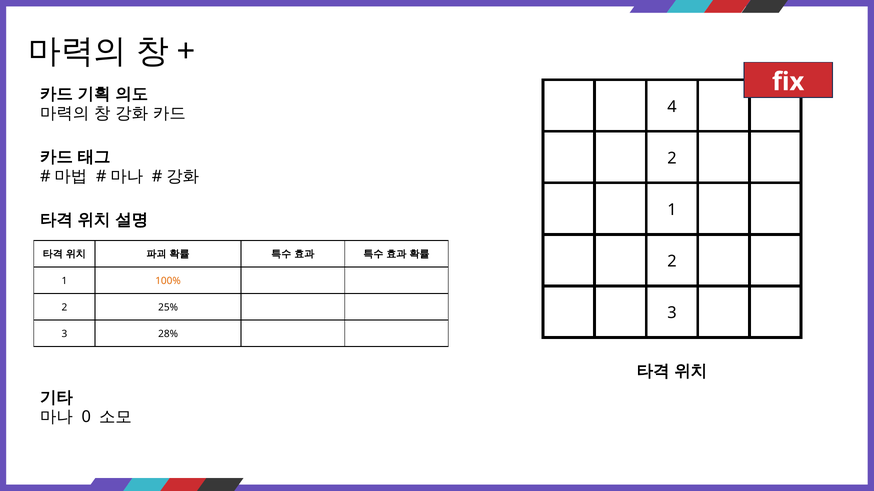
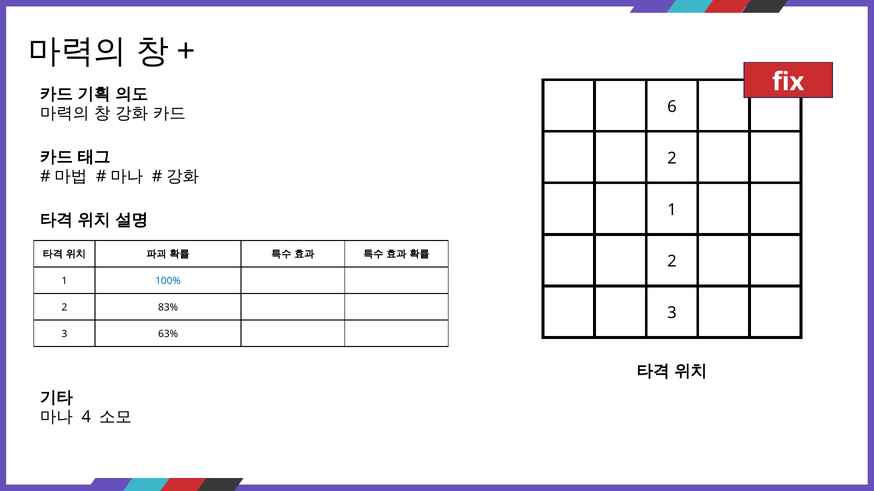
4: 4 -> 6 (672, 107)
100% colour: orange -> blue (168, 281)
25%: 25% -> 83% (168, 308)
28%: 28% -> 63% (168, 334)
0: 0 -> 4 (86, 417)
